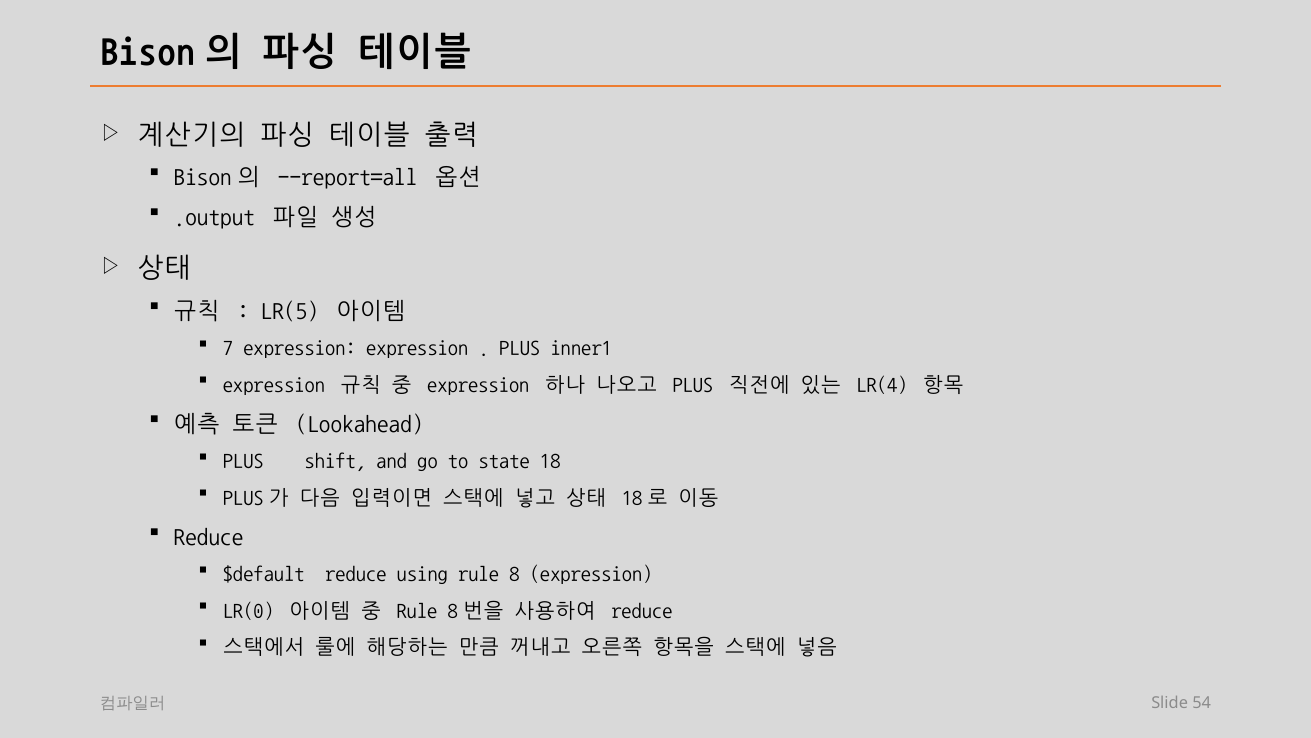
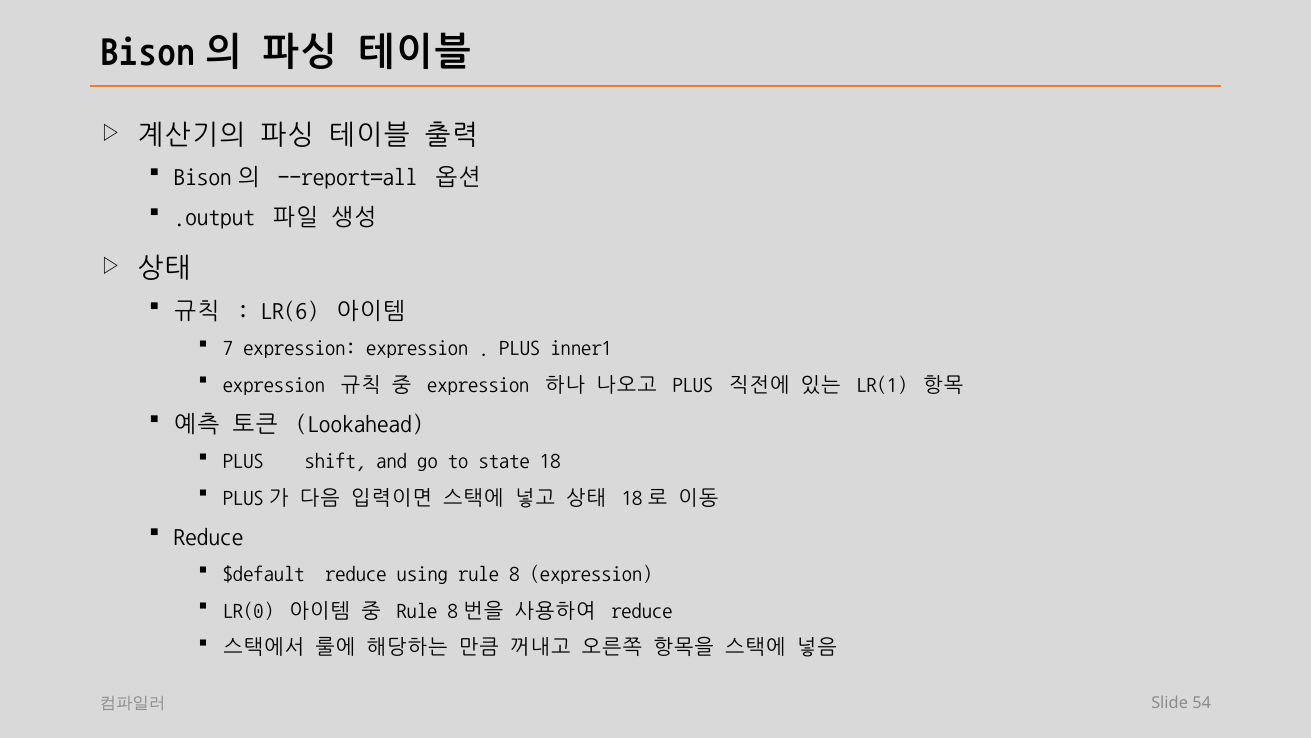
LR(5: LR(5 -> LR(6 (290, 310)
LR(4: LR(4 -> LR(1 (882, 384)
